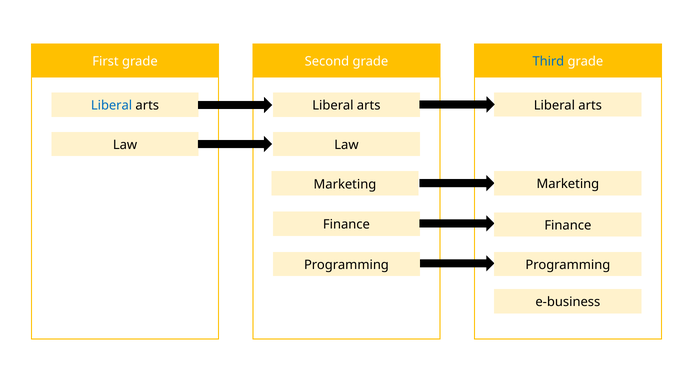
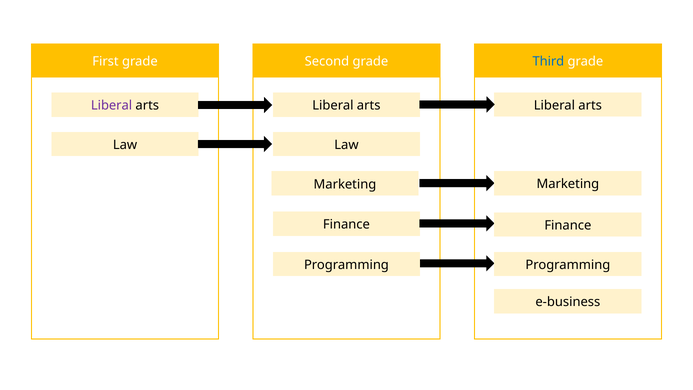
Liberal colour: blue -> purple (112, 106)
